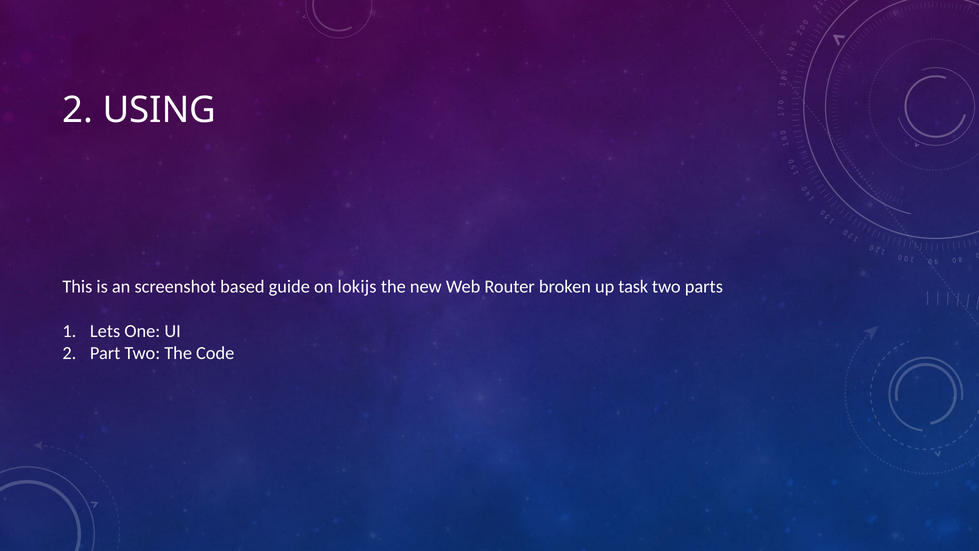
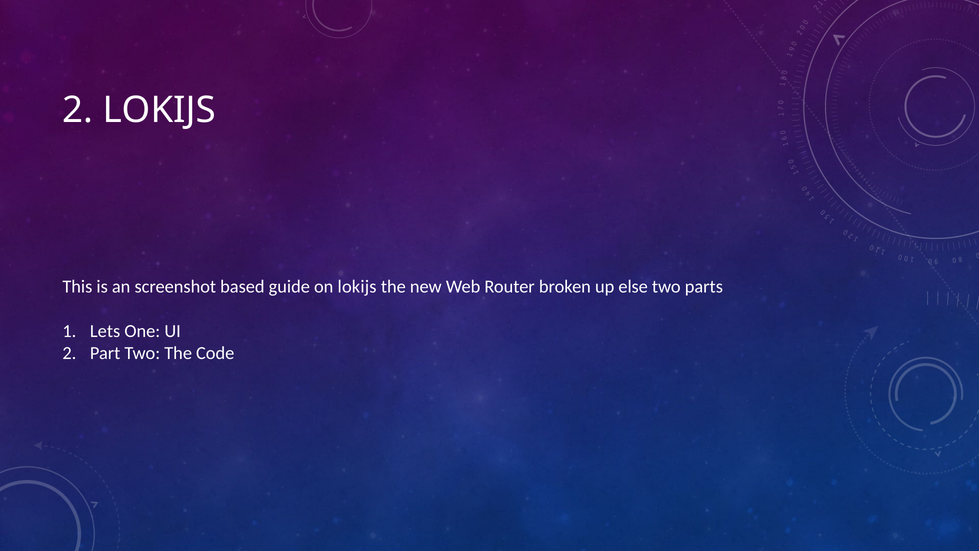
2 USING: USING -> LOKIJS (159, 110)
task: task -> else (633, 287)
